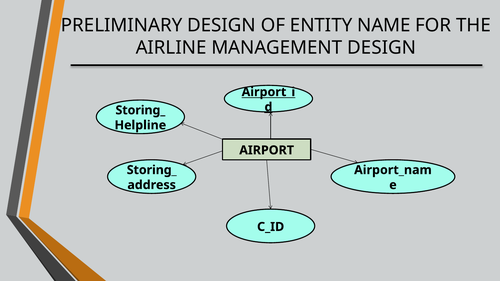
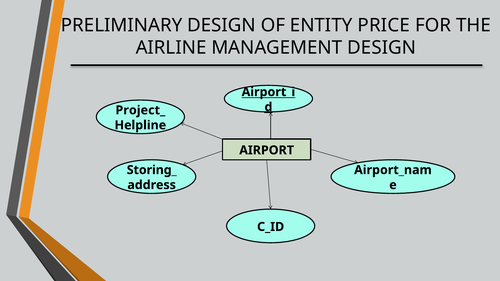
NAME: NAME -> PRICE (384, 25)
Storing_: Storing_ -> Project_ (140, 110)
